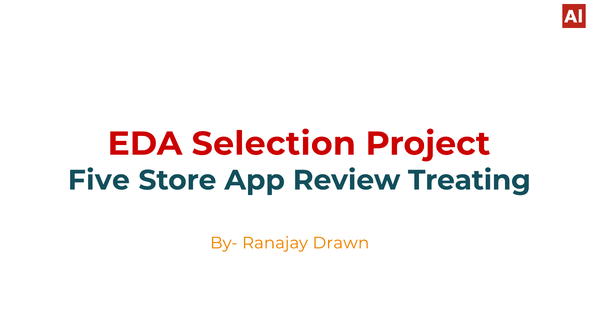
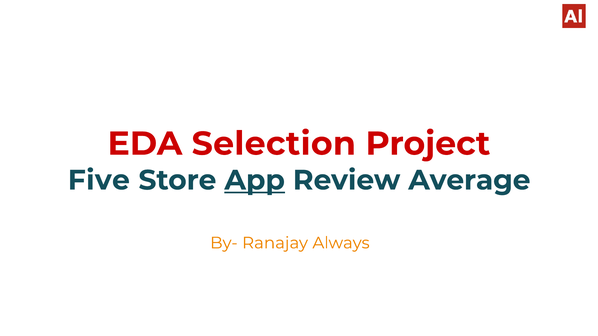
App underline: none -> present (255, 180)
Treating: Treating -> Average (469, 180)
Drawn: Drawn -> Always (341, 243)
